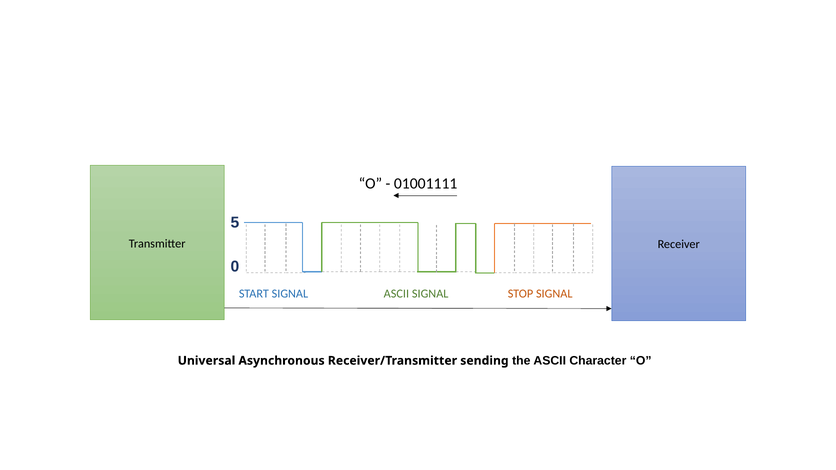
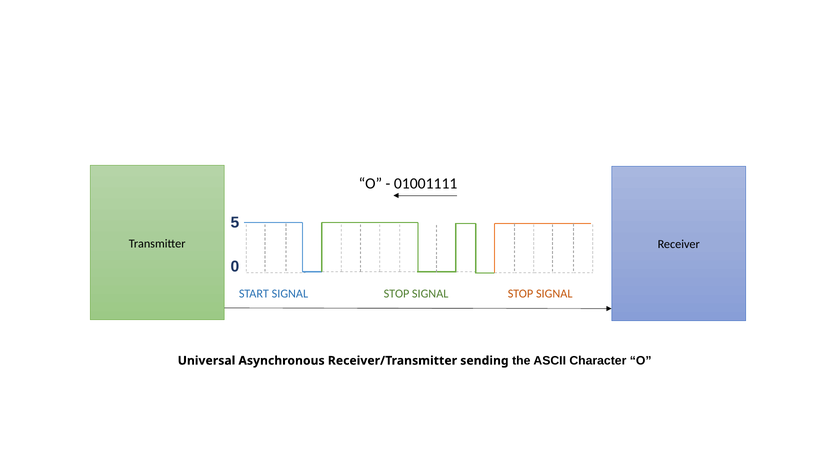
ASCII: ASCII -> STOP (397, 294)
